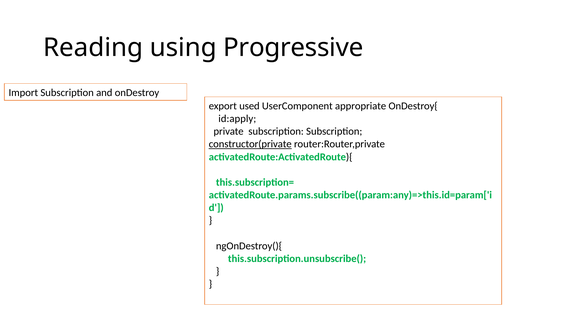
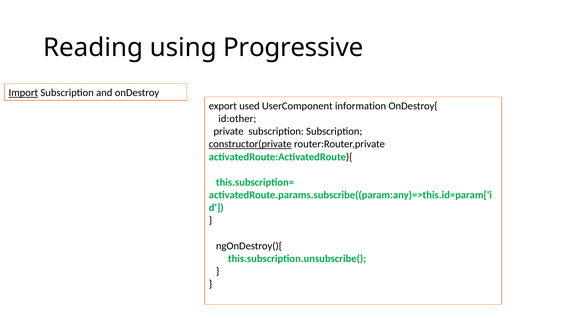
Import underline: none -> present (23, 93)
appropriate: appropriate -> information (361, 106)
id:apply: id:apply -> id:other (237, 119)
